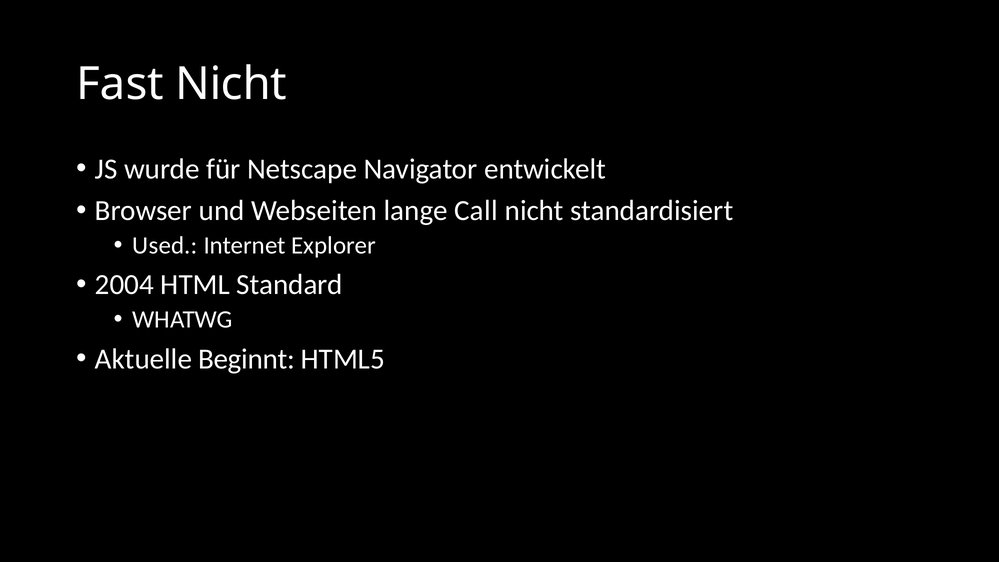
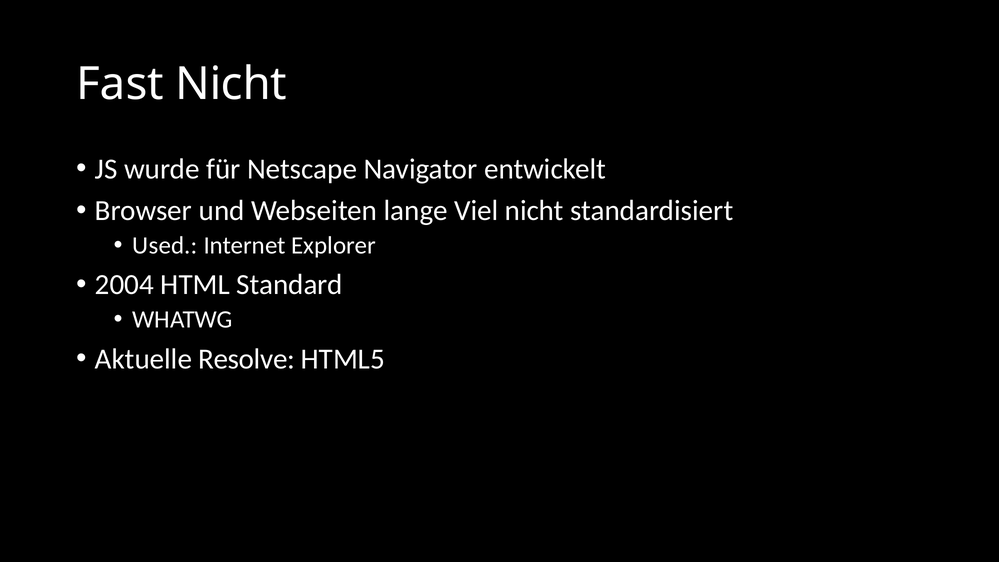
Call: Call -> Viel (476, 211)
Beginnt: Beginnt -> Resolve (247, 359)
